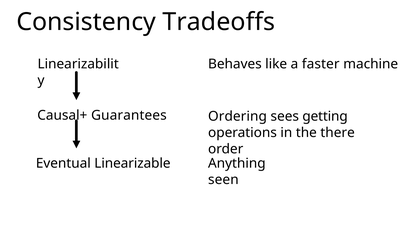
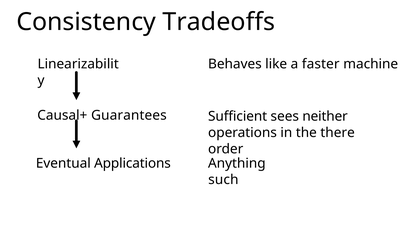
Ordering: Ordering -> Sufficient (238, 117)
getting: getting -> neither (325, 117)
Linearizable: Linearizable -> Applications (132, 164)
seen: seen -> such (223, 180)
